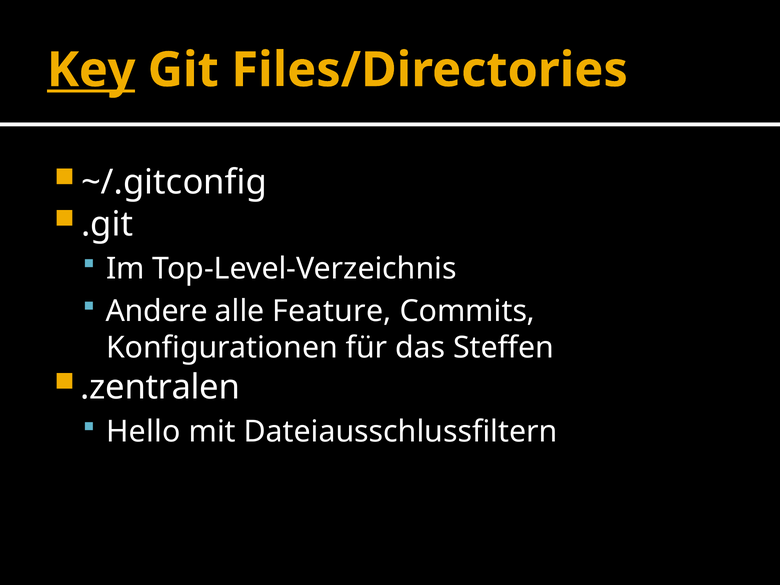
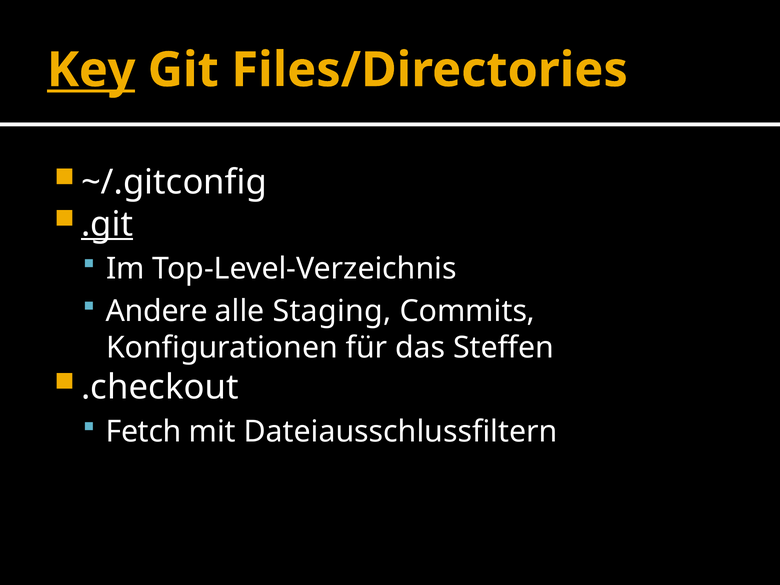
.git underline: none -> present (107, 224)
Feature: Feature -> Staging (332, 311)
.zentralen: .zentralen -> .checkout (160, 387)
Hello: Hello -> Fetch (144, 432)
